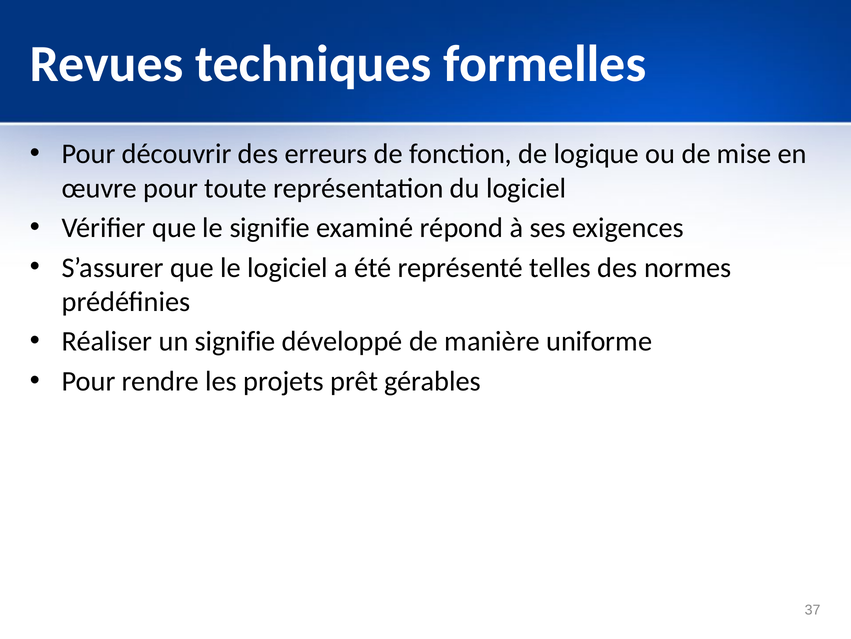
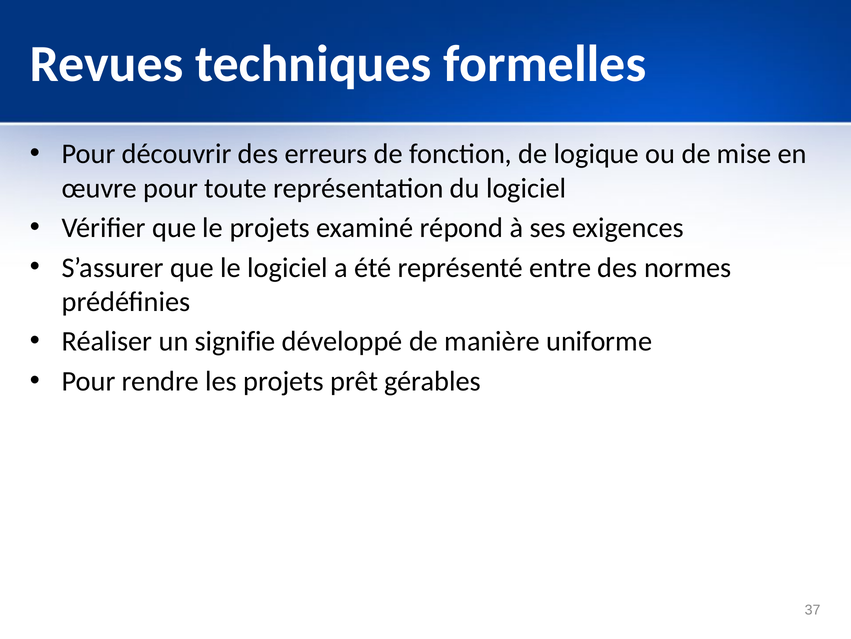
le signifie: signifie -> projets (270, 228)
telles: telles -> entre (560, 267)
